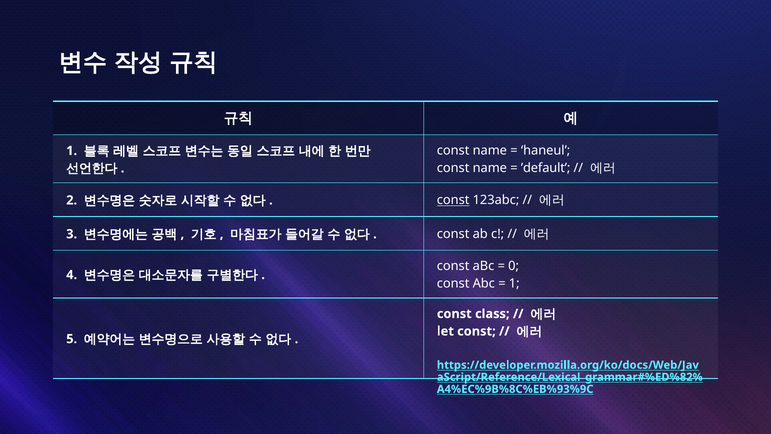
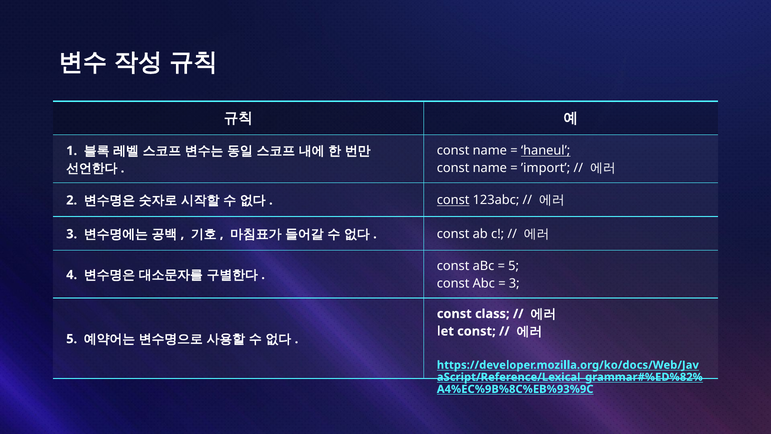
haneul underline: none -> present (546, 151)
’default: ’default -> ’import (546, 168)
0: 0 -> 5 (514, 266)
1: 1 -> 3 (514, 283)
